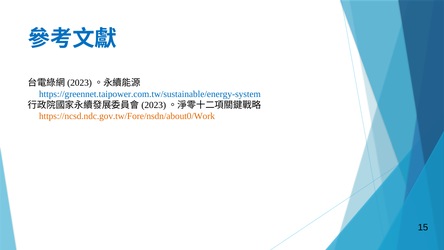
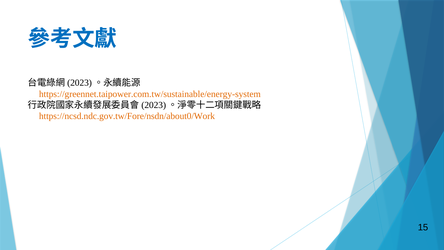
https://greennet.taipower.com.tw/sustainable/energy-system colour: blue -> orange (150, 94)
